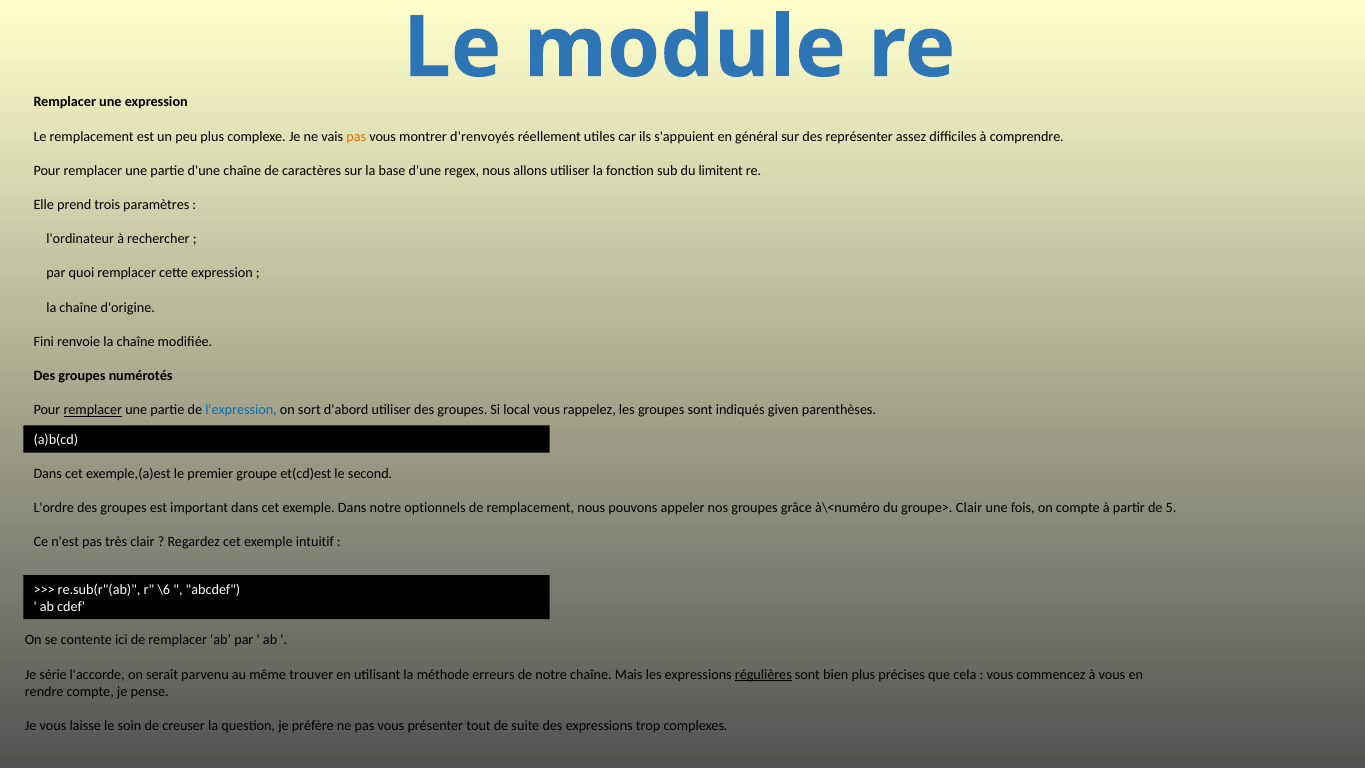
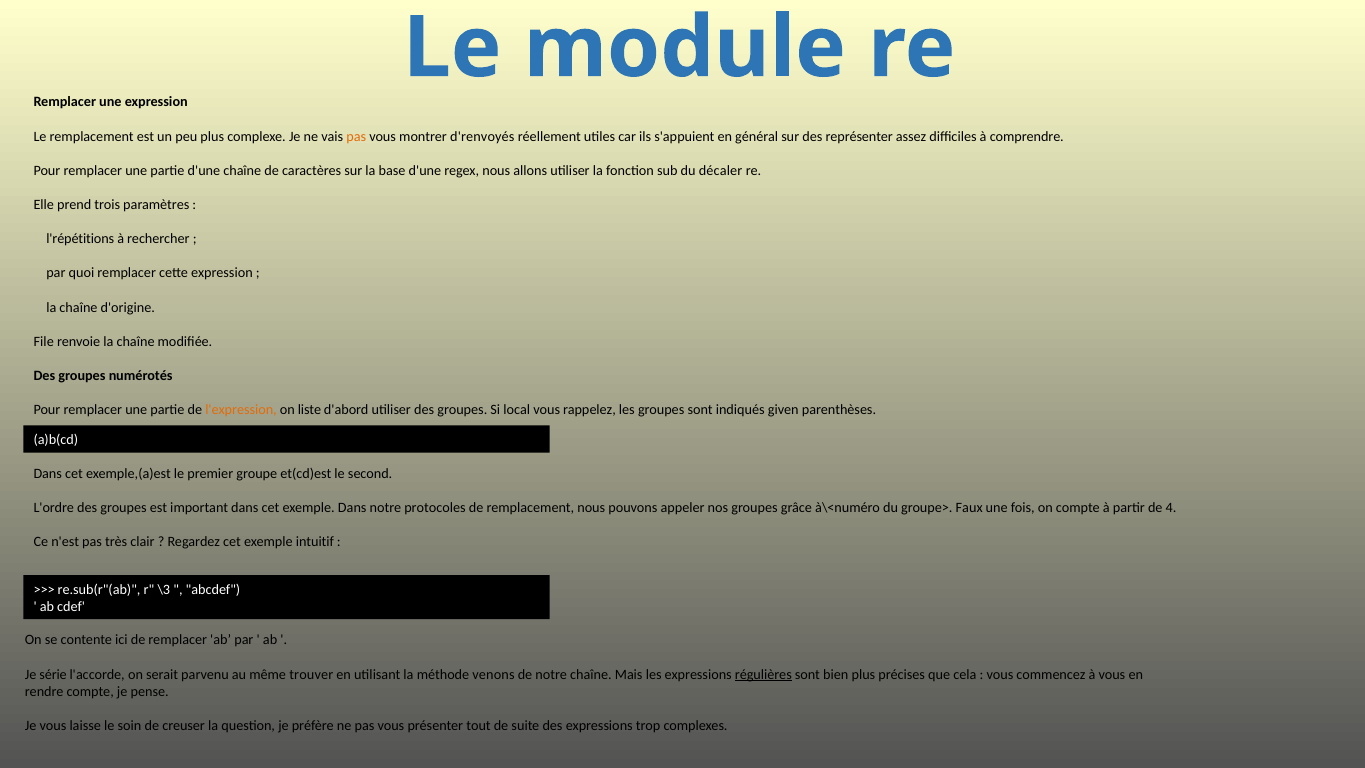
limitent: limitent -> décaler (721, 171)
l'ordinateur: l'ordinateur -> l'répétitions (80, 239)
Fini: Fini -> File (44, 341)
remplacer underline: present -> none (93, 410)
l'expression colour: blue -> orange (241, 410)
sort: sort -> liste (309, 410)
optionnels: optionnels -> protocoles (435, 507)
groupe> Clair: Clair -> Faux (969, 507)
5: 5 -> 4 (1171, 507)
\6: \6 -> \3 (164, 589)
erreurs: erreurs -> venons (493, 674)
